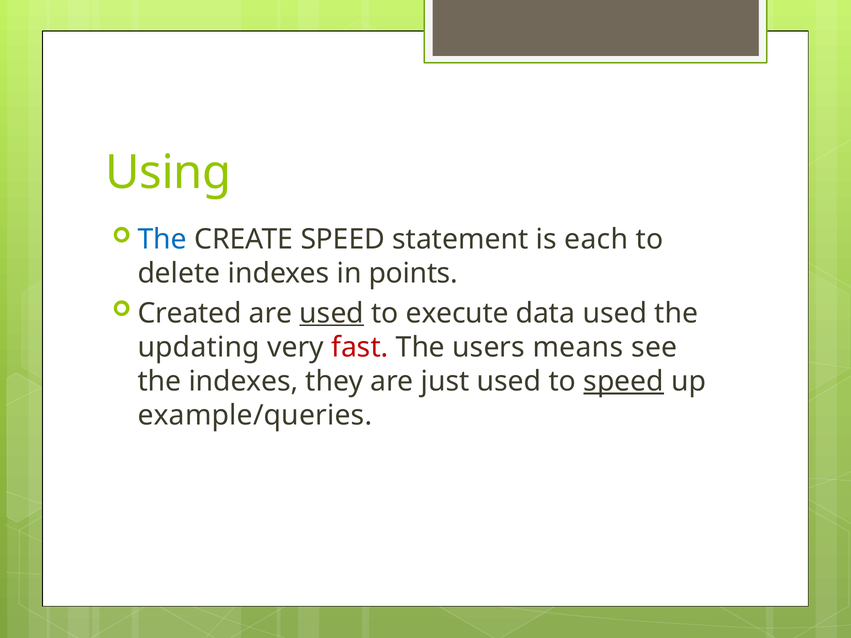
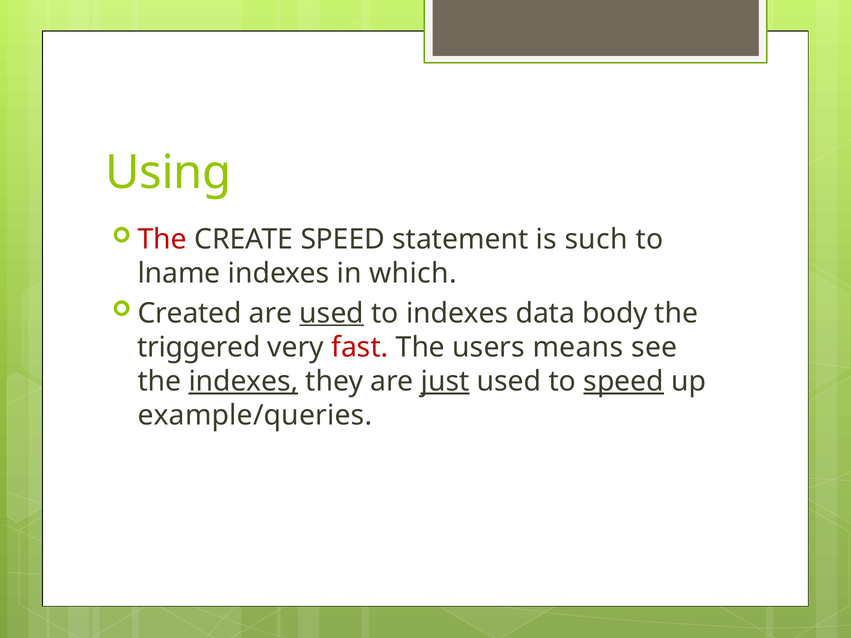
The colour: blue -> red (162, 240)
each: each -> such (596, 240)
delete: delete -> lname (179, 274)
points: points -> which (413, 274)
to execute: execute -> indexes (457, 313)
data used: used -> body (615, 313)
updating: updating -> triggered (199, 347)
indexes underline: none -> present (243, 381)
just underline: none -> present (445, 381)
